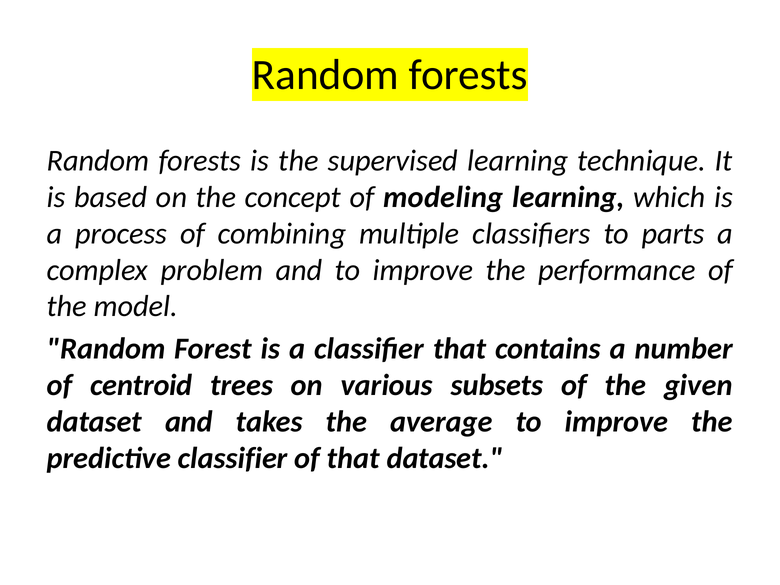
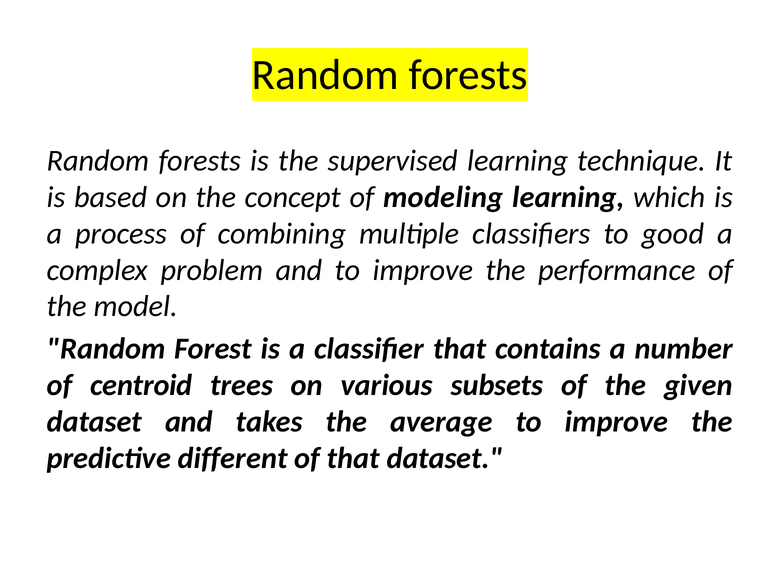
parts: parts -> good (673, 234)
predictive classifier: classifier -> different (233, 458)
